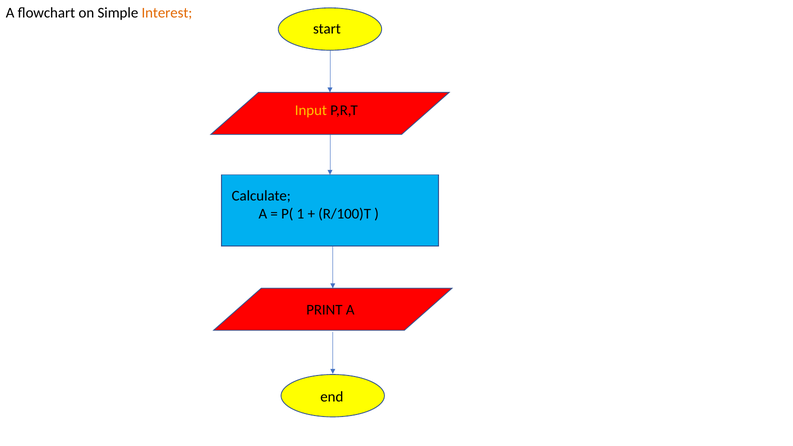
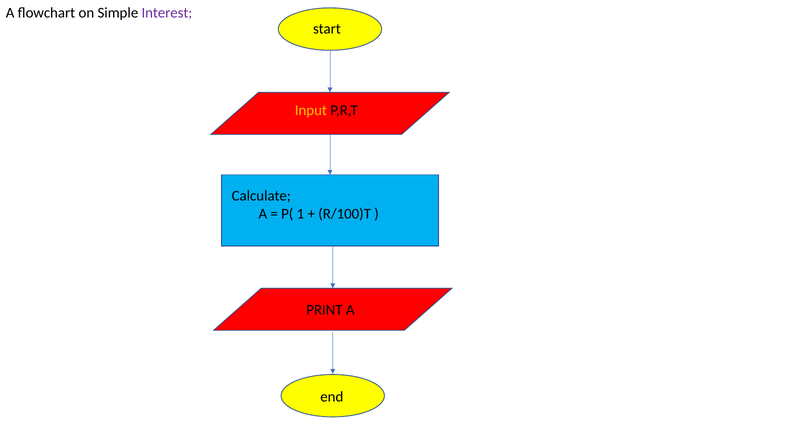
Interest colour: orange -> purple (167, 13)
